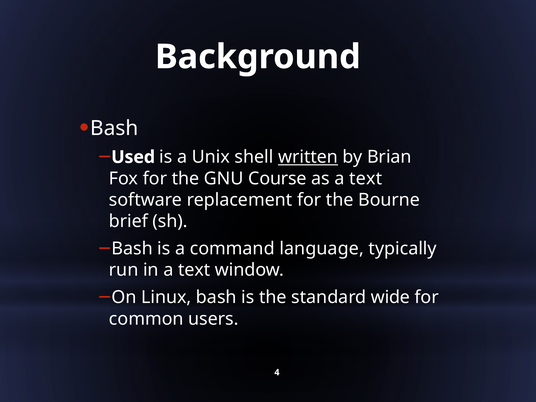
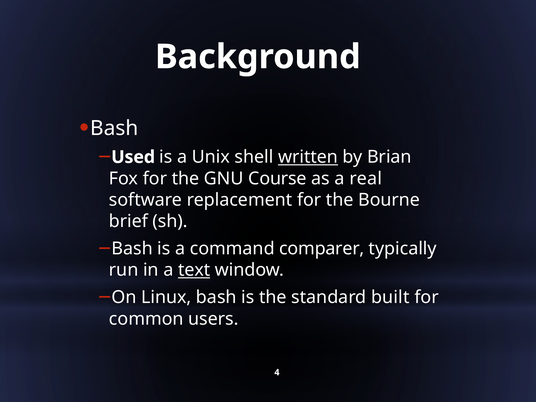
as a text: text -> real (366, 179)
language: language -> comparer (322, 249)
text underline: none -> present (194, 270)
wide: wide -> built (390, 297)
